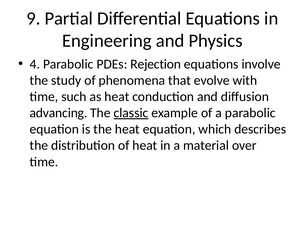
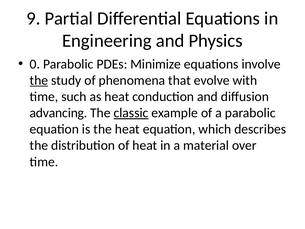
4: 4 -> 0 (35, 64)
Rejection: Rejection -> Minimize (156, 64)
the underline: none -> present (39, 80)
